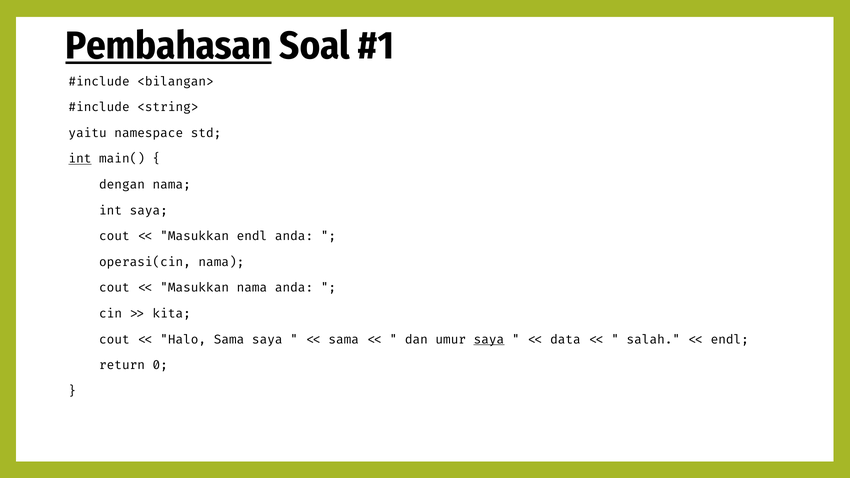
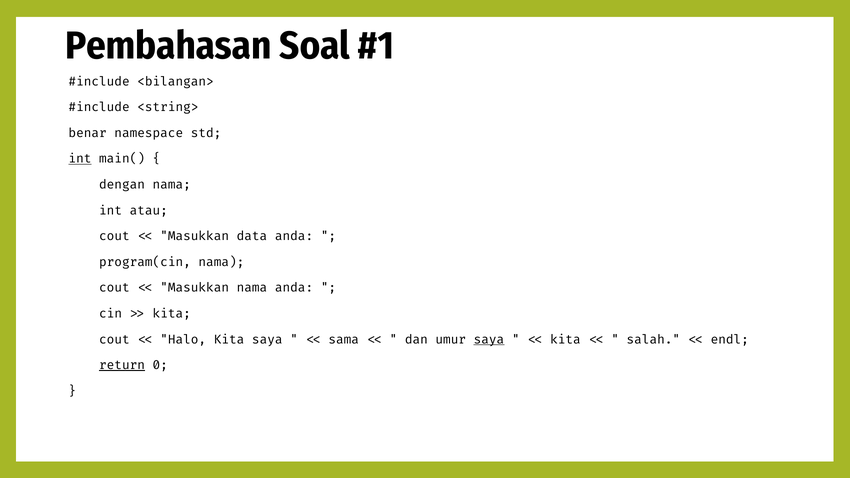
Pembahasan underline: present -> none (168, 46)
yaitu: yaitu -> benar (88, 133)
int saya: saya -> atau (149, 211)
Masukkan endl: endl -> data (252, 236)
operasi(cin: operasi(cin -> program(cin (145, 262)
Halo Sama: Sama -> Kita (229, 340)
data: data -> kita (565, 340)
return underline: none -> present (122, 365)
